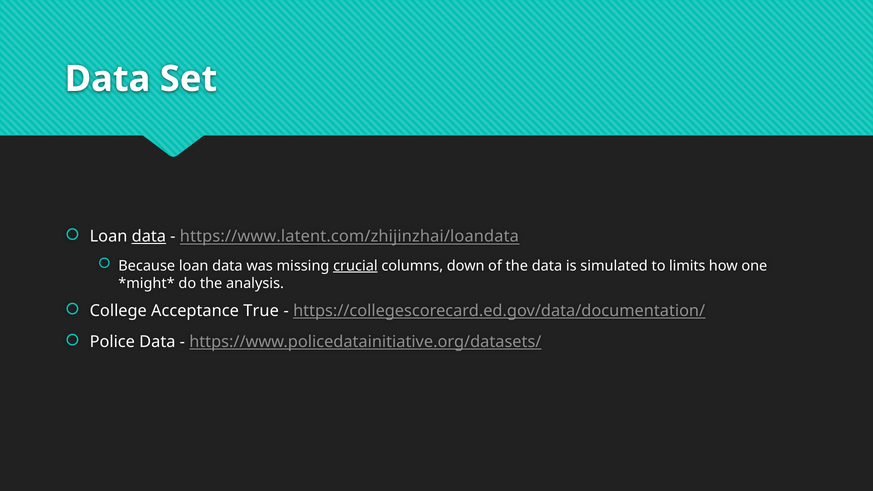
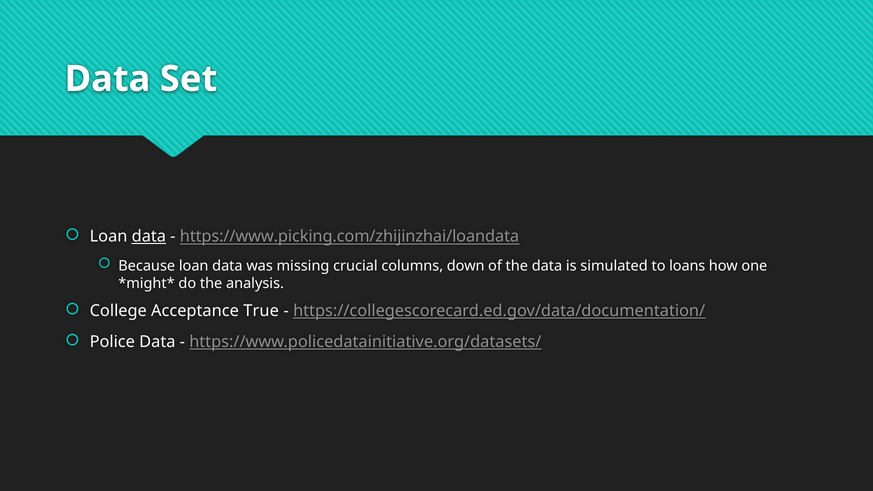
https://www.latent.com/zhijinzhai/loandata: https://www.latent.com/zhijinzhai/loandata -> https://www.picking.com/zhijinzhai/loandata (350, 236)
crucial underline: present -> none (355, 266)
limits: limits -> loans (687, 266)
